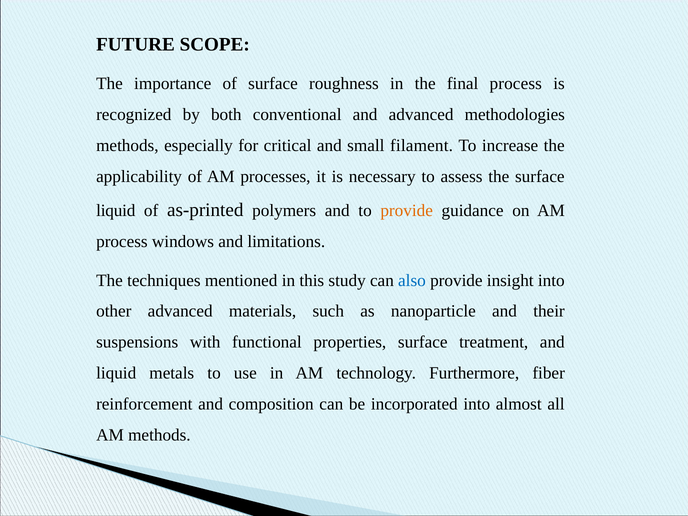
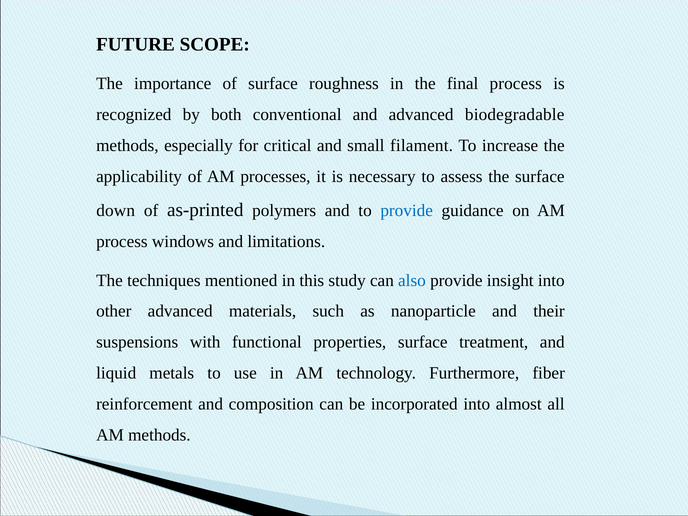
methodologies: methodologies -> biodegradable (515, 114)
liquid: liquid -> down (116, 210)
provide colour: orange -> blue (407, 210)
